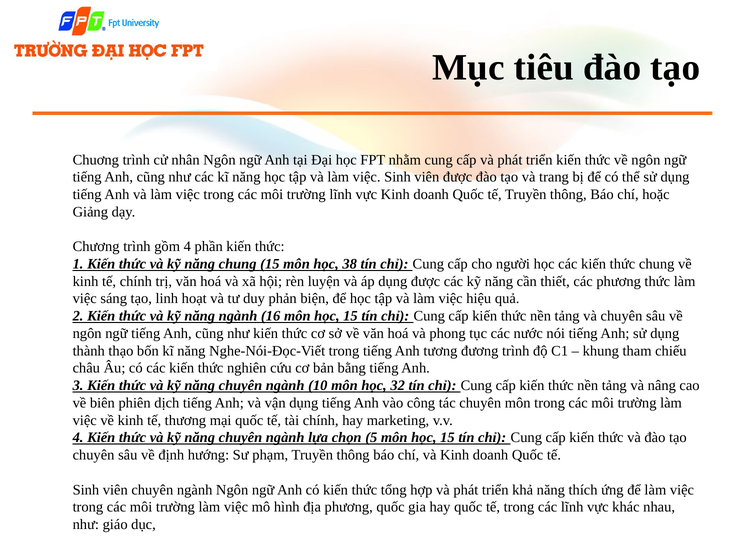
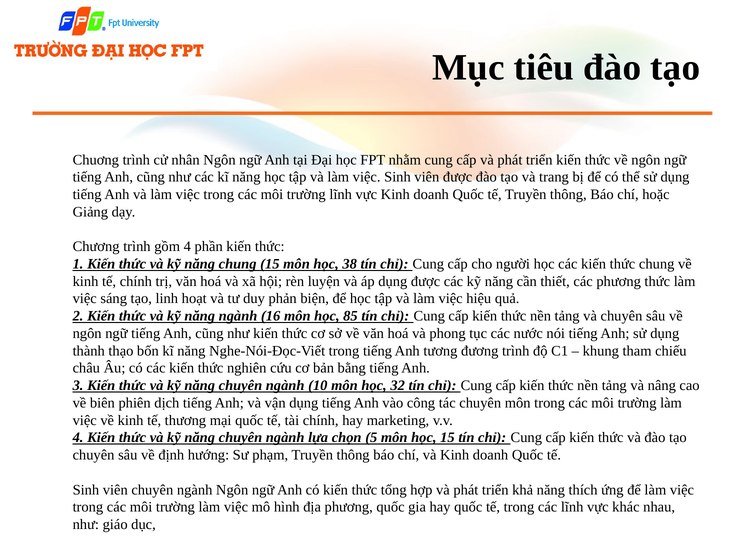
16 môn học 15: 15 -> 85 (350, 317)
